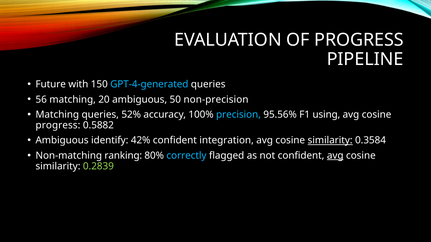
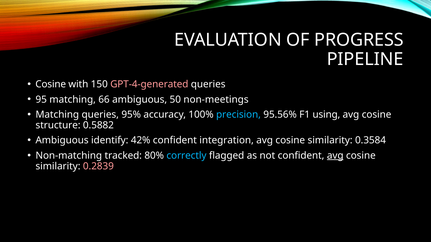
Future: Future -> Cosine (51, 84)
GPT-4-generated colour: light blue -> pink (149, 84)
56: 56 -> 95 (41, 100)
20: 20 -> 66 (104, 100)
non-precision: non-precision -> non-meetings (216, 100)
52%: 52% -> 95% (131, 115)
progress: progress -> structure (58, 125)
similarity underline: present -> none (330, 141)
ranking: ranking -> tracked (123, 156)
0.2839 colour: light green -> pink (98, 166)
